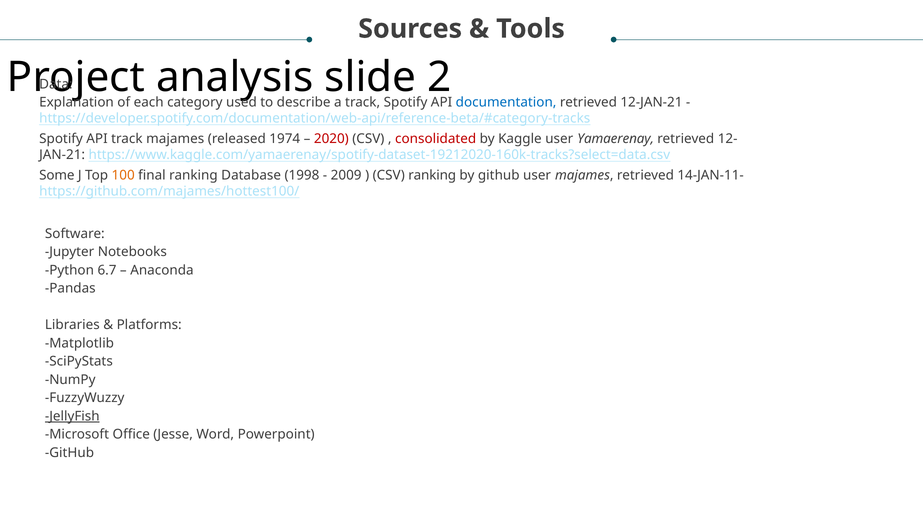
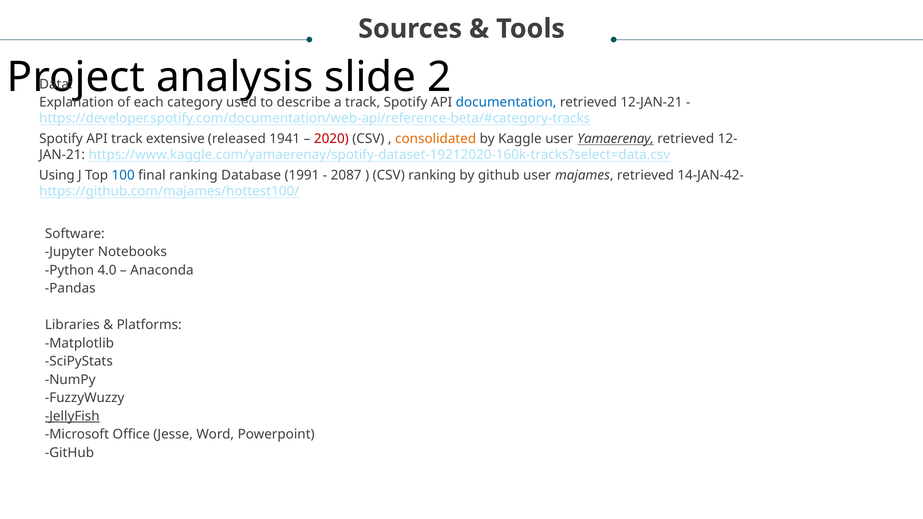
track majames: majames -> extensive (175, 139)
1974: 1974 -> 1941 (285, 139)
consolidated colour: red -> orange (436, 139)
Yamaerenay underline: none -> present (616, 139)
Some: Some -> Using (57, 176)
100 colour: orange -> blue (123, 176)
1998: 1998 -> 1991 (302, 176)
2009: 2009 -> 2087 (346, 176)
14-JAN-11-: 14-JAN-11- -> 14-JAN-42- (711, 176)
6.7: 6.7 -> 4.0 (107, 270)
